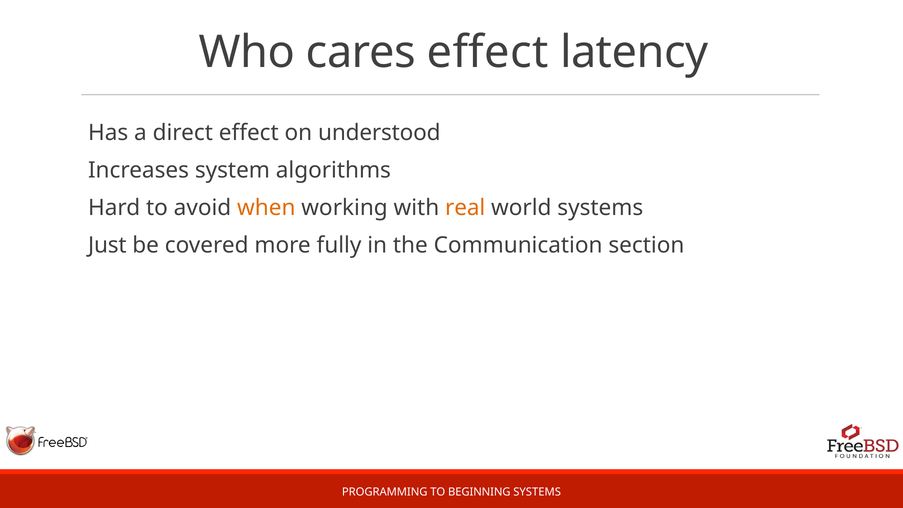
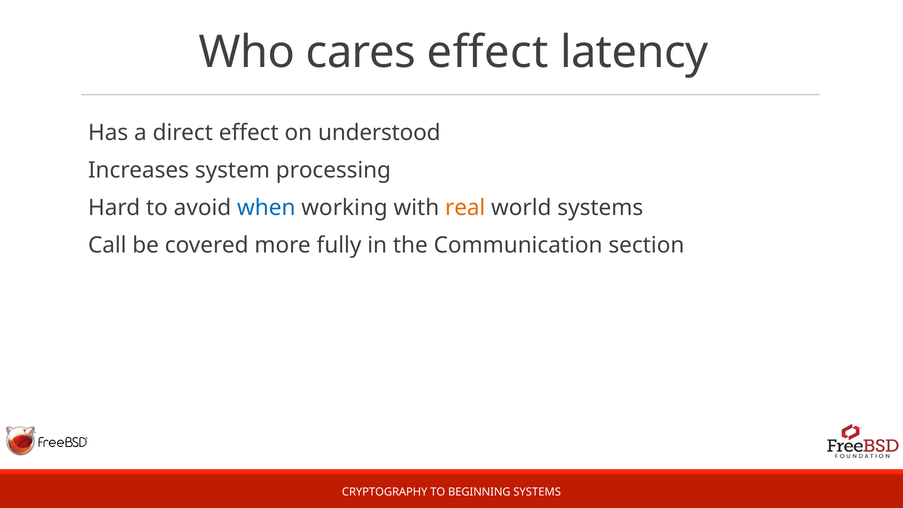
algorithms: algorithms -> processing (333, 170)
when colour: orange -> blue (266, 208)
Just: Just -> Call (107, 245)
PROGRAMMING: PROGRAMMING -> CRYPTOGRAPHY (385, 492)
